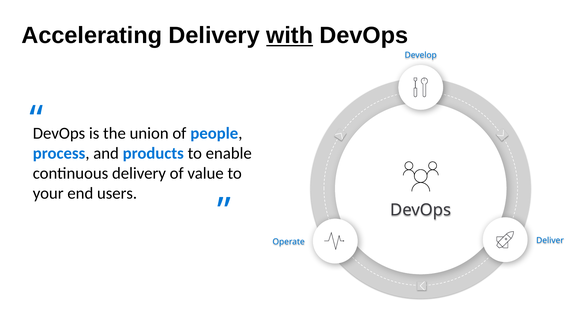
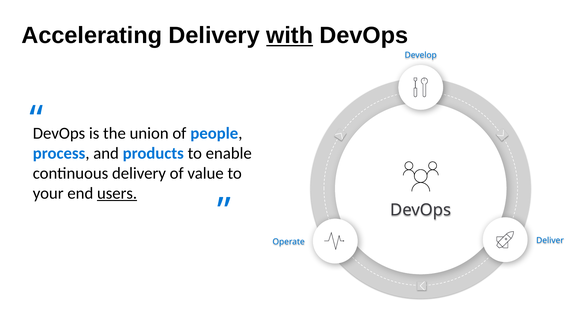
users underline: none -> present (117, 193)
